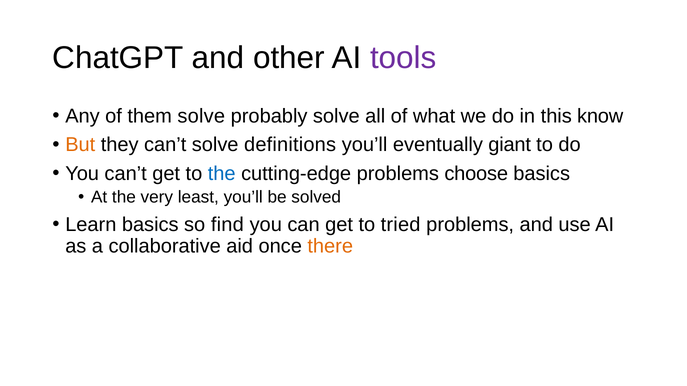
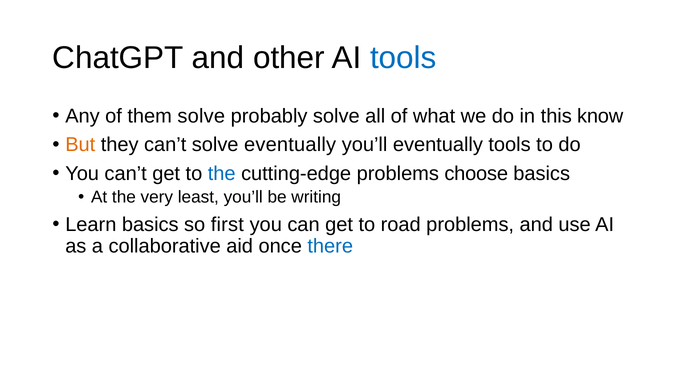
tools colour: purple -> blue (403, 58)
solve definitions: definitions -> eventually (290, 145)
eventually giant: giant -> tools (510, 145)
solved: solved -> writing (316, 197)
find: find -> first (227, 225)
tried: tried -> road (401, 225)
there colour: orange -> blue (330, 246)
